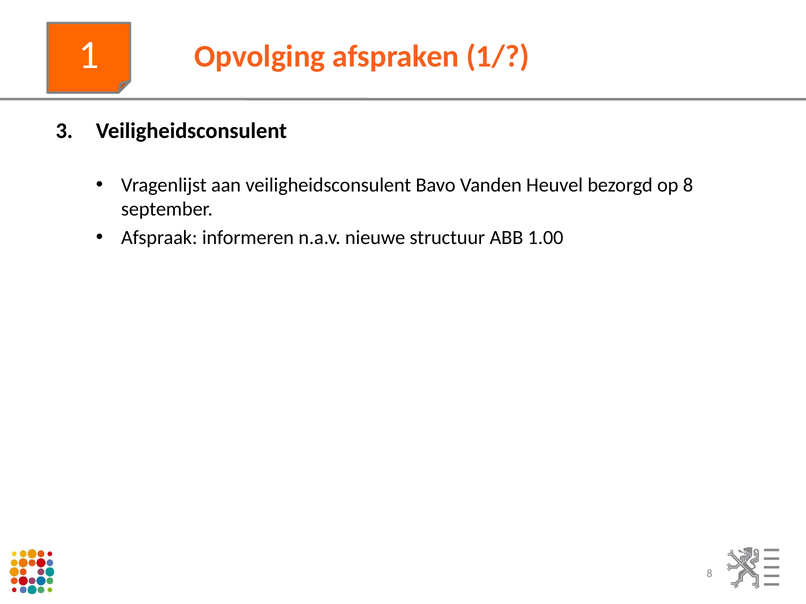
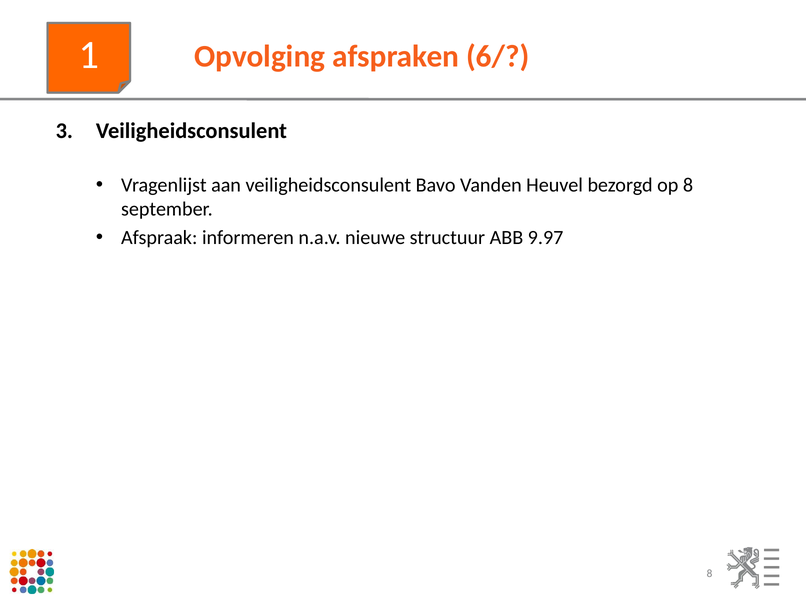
1/: 1/ -> 6/ (498, 56)
1.00: 1.00 -> 9.97 (546, 238)
